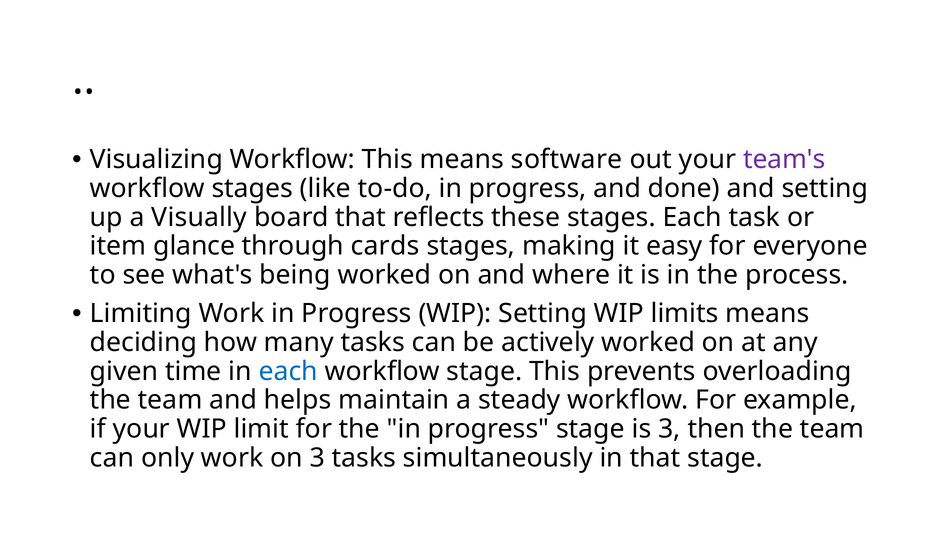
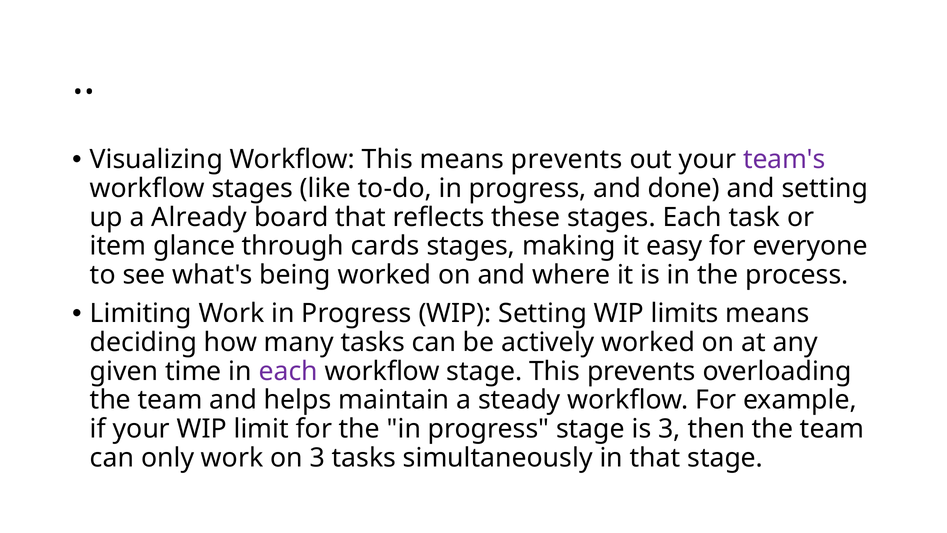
means software: software -> prevents (567, 160)
Visually: Visually -> Already (199, 217)
each colour: blue -> purple (288, 371)
